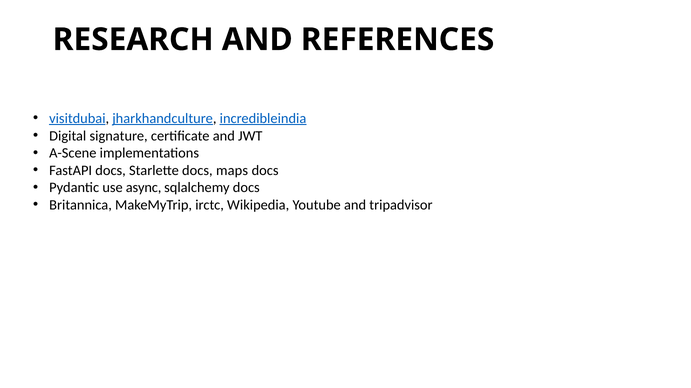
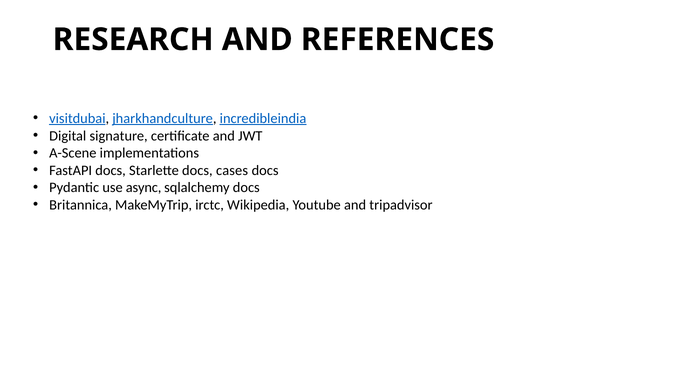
maps: maps -> cases (232, 171)
